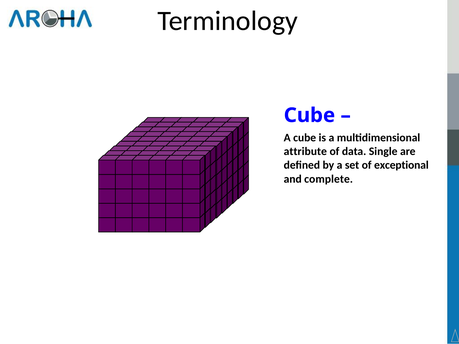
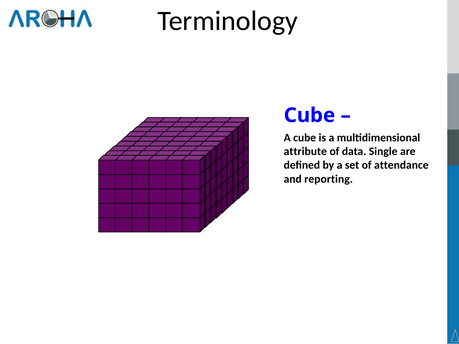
exceptional: exceptional -> attendance (401, 165)
complete: complete -> reporting (329, 179)
